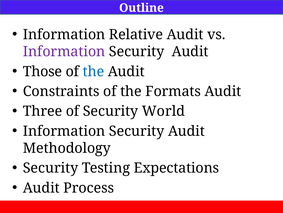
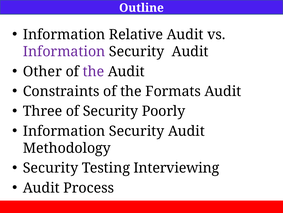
Those: Those -> Other (42, 71)
the colour: blue -> purple (93, 71)
World: World -> Poorly (164, 111)
Expectations: Expectations -> Interviewing (176, 167)
